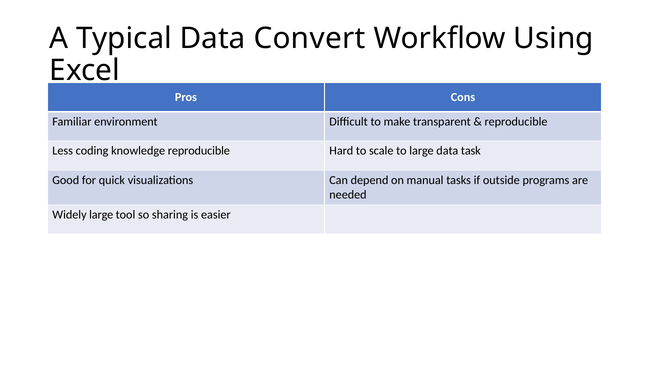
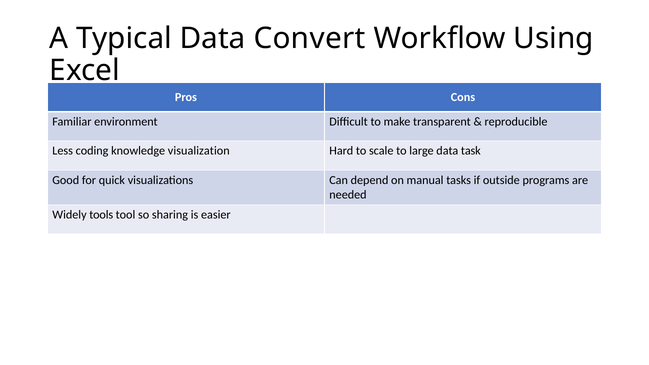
knowledge reproducible: reproducible -> visualization (199, 151)
Widely large: large -> tools (101, 215)
